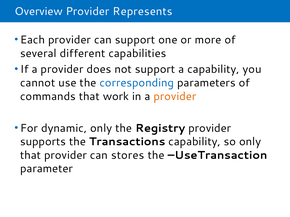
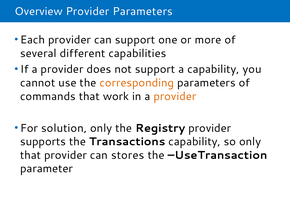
Provider Represents: Represents -> Parameters (143, 11)
corresponding colour: blue -> orange (137, 83)
dynamic: dynamic -> solution (64, 128)
